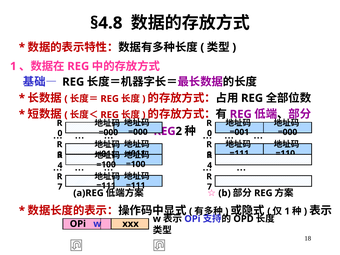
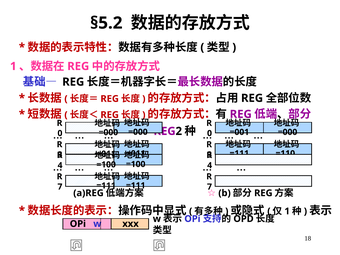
§4.8: §4.8 -> §5.2 (106, 23)
